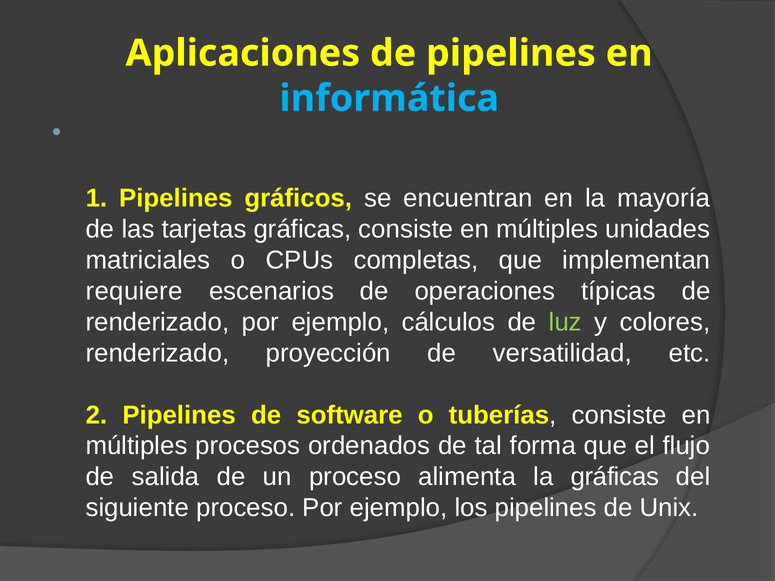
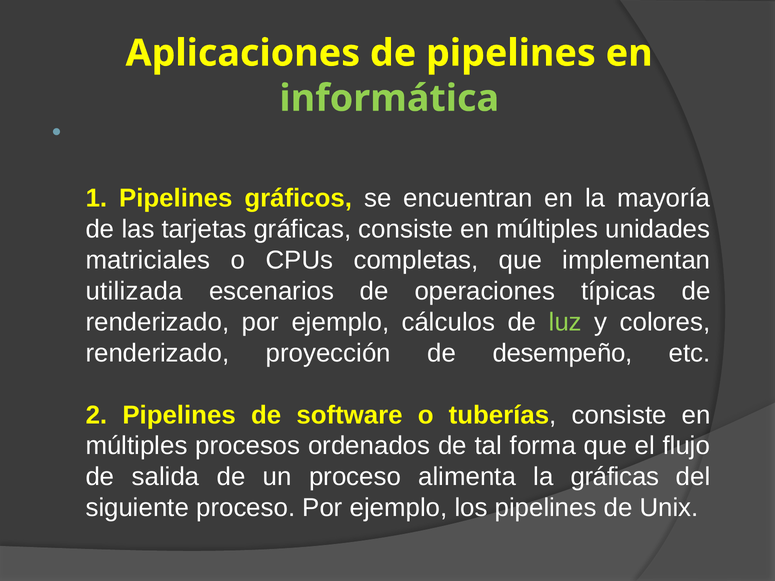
informática colour: light blue -> light green (389, 98)
requiere: requiere -> utilizada (134, 291)
versatilidad: versatilidad -> desempeño (563, 353)
